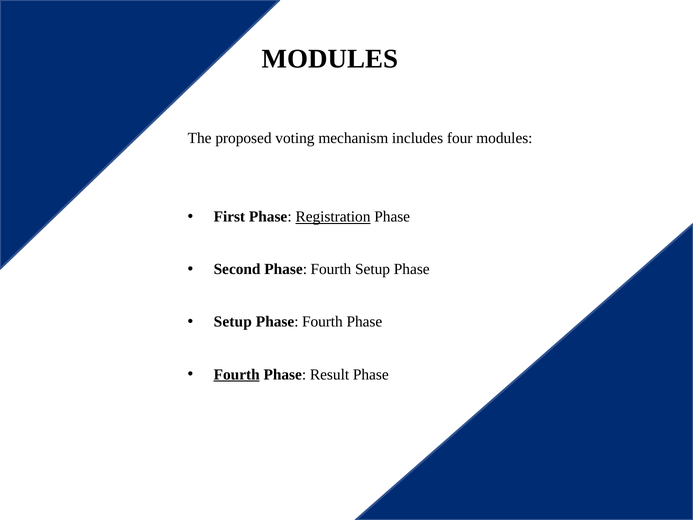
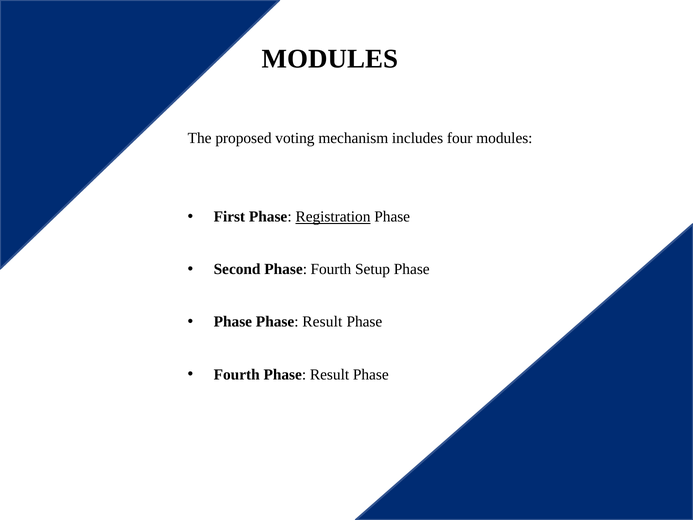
Setup: Setup -> Phase (233, 322)
Fourth: Fourth -> Result (322, 322)
Fourth underline: present -> none (237, 374)
